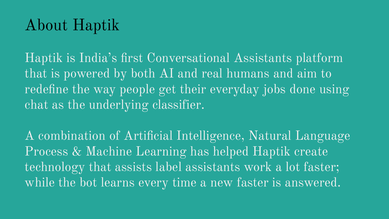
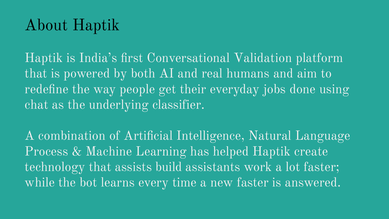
Conversational Assistants: Assistants -> Validation (263, 58)
label: label -> build (169, 167)
